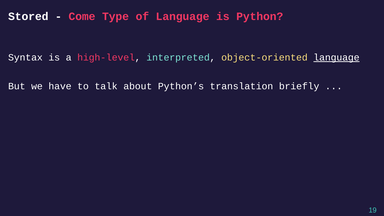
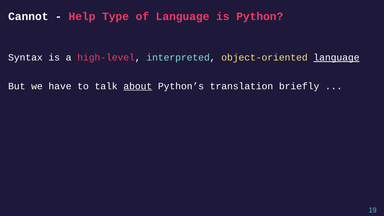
Stored: Stored -> Cannot (28, 16)
Come: Come -> Help (82, 16)
about underline: none -> present (138, 86)
